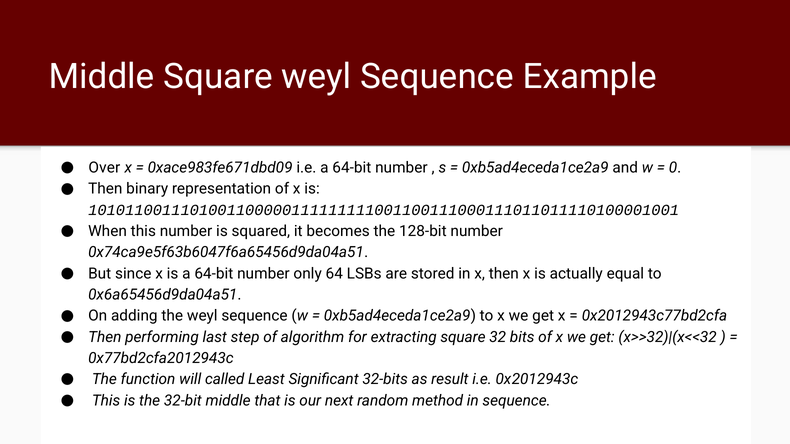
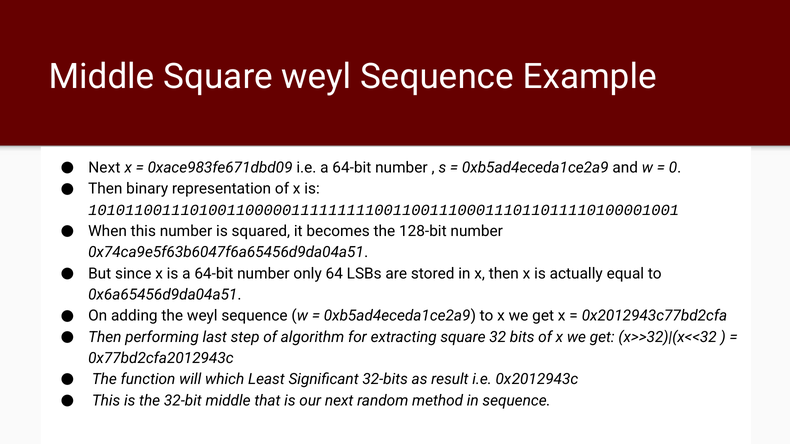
Over: Over -> Next (104, 168)
called: called -> which (225, 380)
